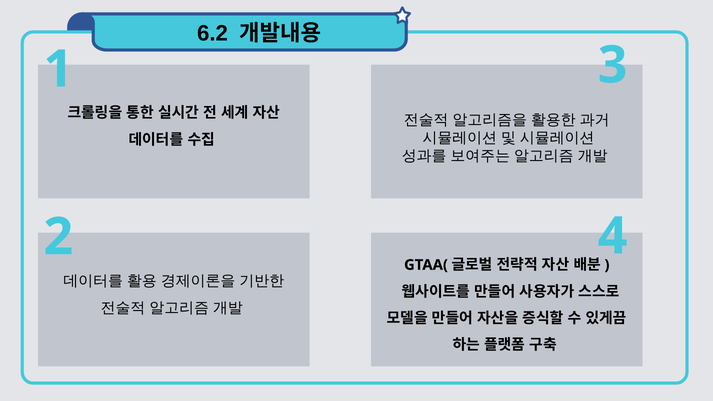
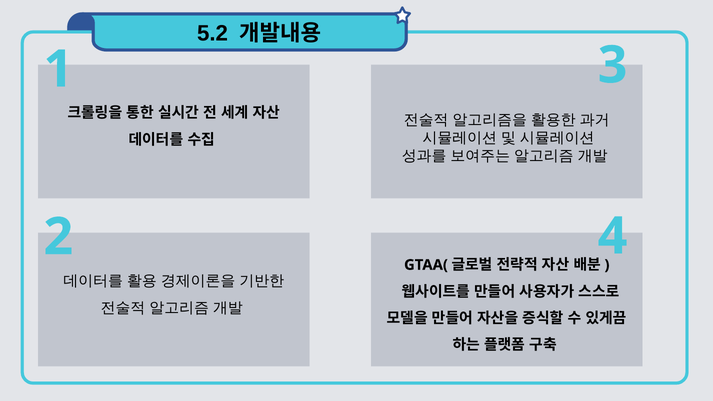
6.2: 6.2 -> 5.2 (213, 33)
